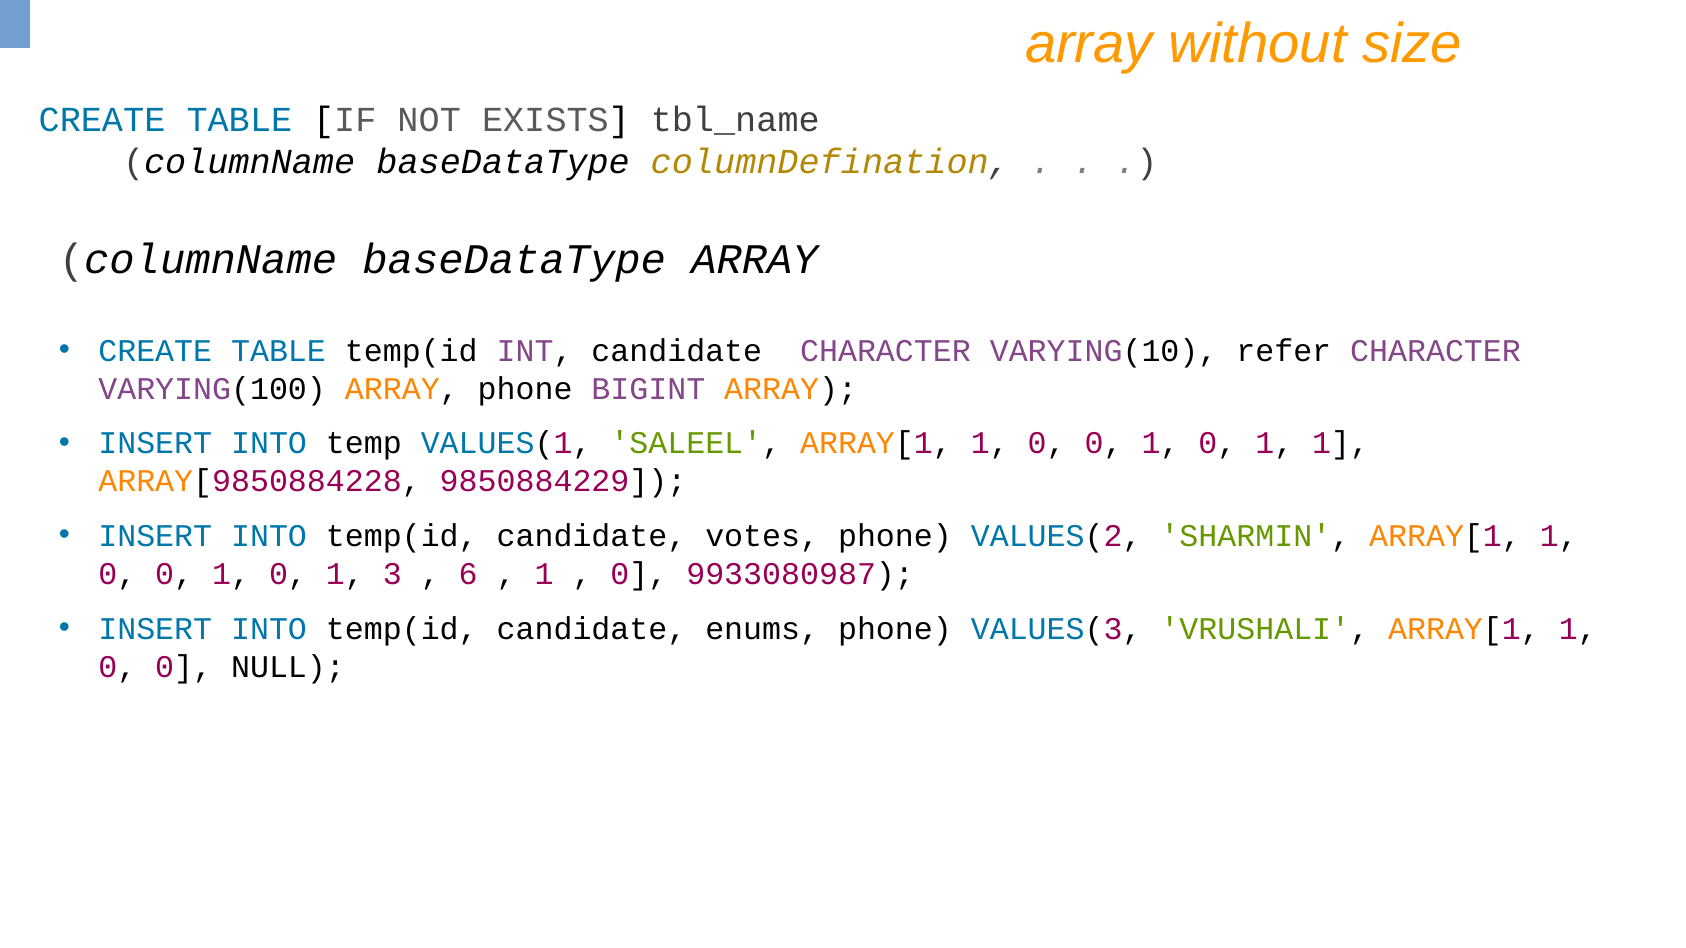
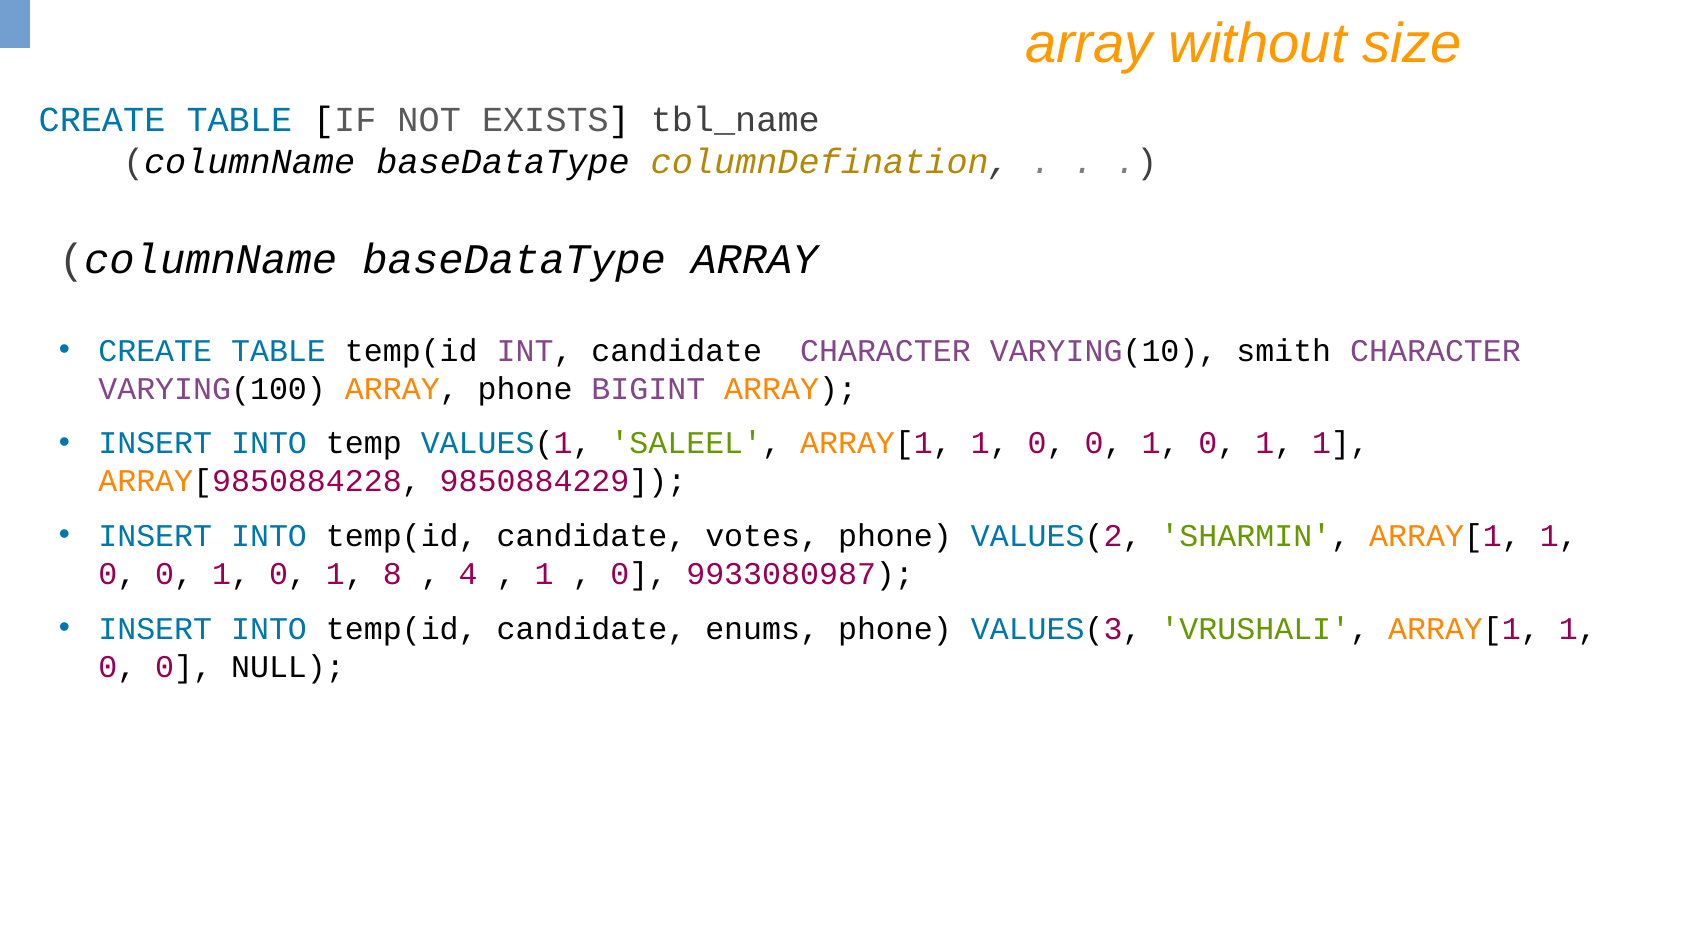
refer: refer -> smith (1284, 351)
3: 3 -> 8 (392, 574)
6: 6 -> 4 (468, 574)
